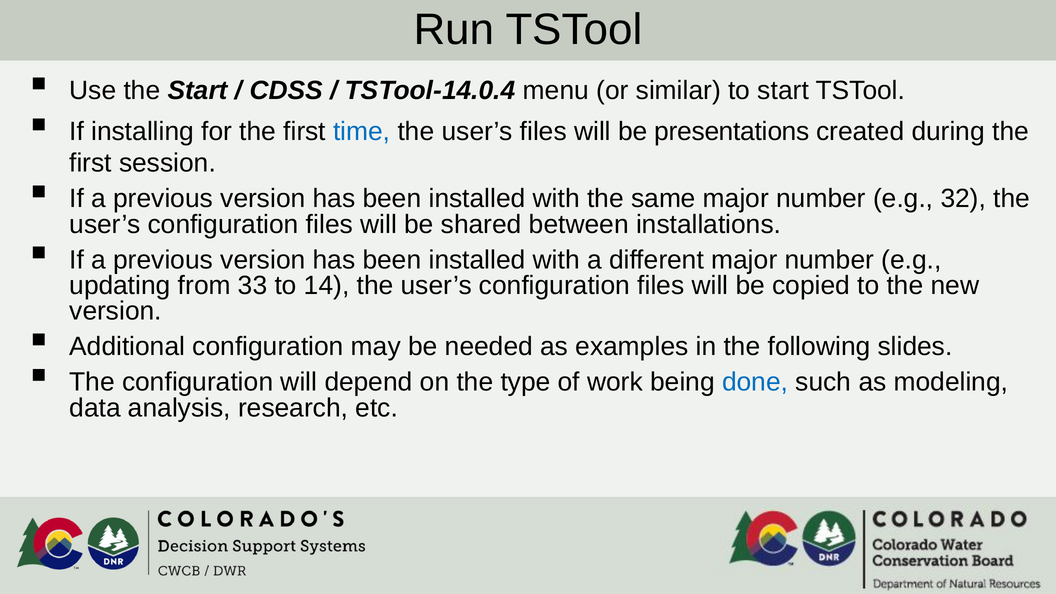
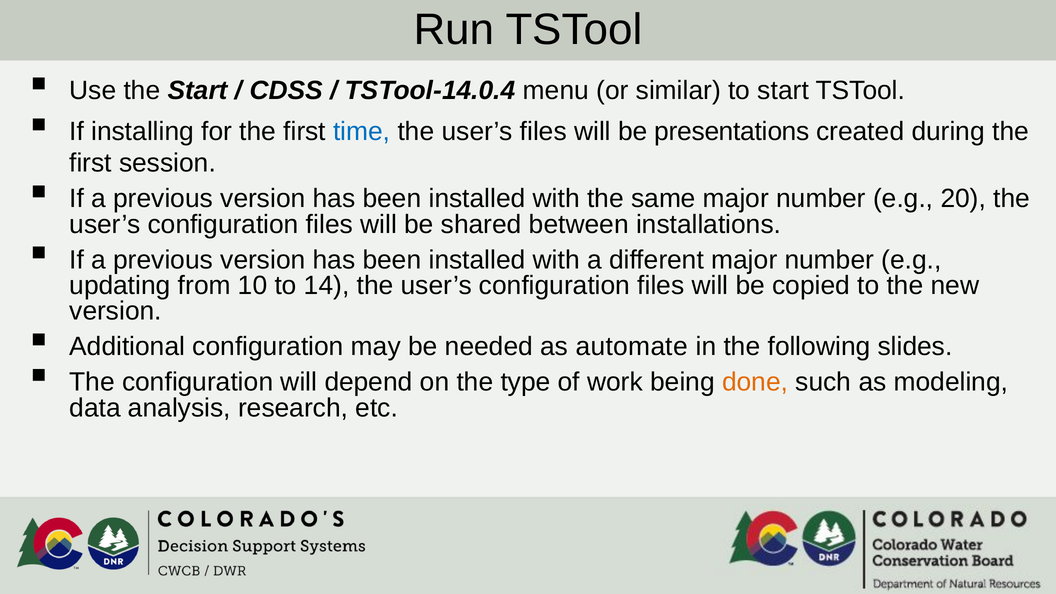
32: 32 -> 20 (963, 199)
33: 33 -> 10 (253, 286)
examples: examples -> automate (632, 347)
done colour: blue -> orange (755, 382)
